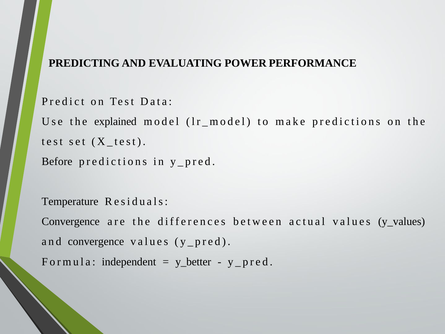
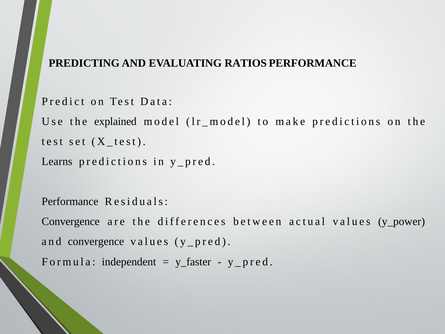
POWER: POWER -> RATIOS (246, 63)
Before: Before -> Learns (57, 161)
Temperature: Temperature -> Performance (70, 201)
y_values: y_values -> y_power (402, 221)
y_better: y_better -> y_faster (193, 261)
